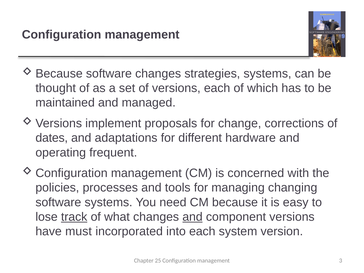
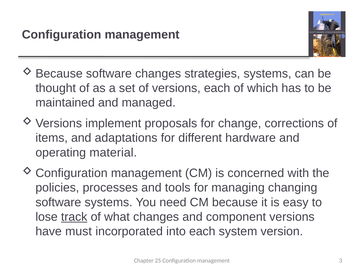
dates: dates -> items (52, 138)
frequent: frequent -> material (113, 153)
and underline: present -> none (192, 217)
